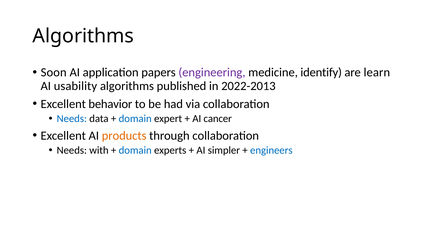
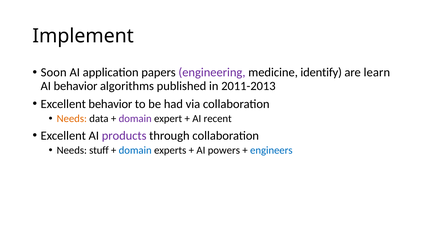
Algorithms: Algorithms -> Implement (83, 36)
AI usability: usability -> behavior (76, 86)
2022-2013: 2022-2013 -> 2011-2013 (248, 86)
Needs colour: blue -> orange (72, 119)
domain colour: blue -> purple (135, 119)
cancer: cancer -> recent (218, 119)
products colour: orange -> purple (124, 136)
with: with -> stuff (99, 150)
simpler: simpler -> powers (224, 150)
